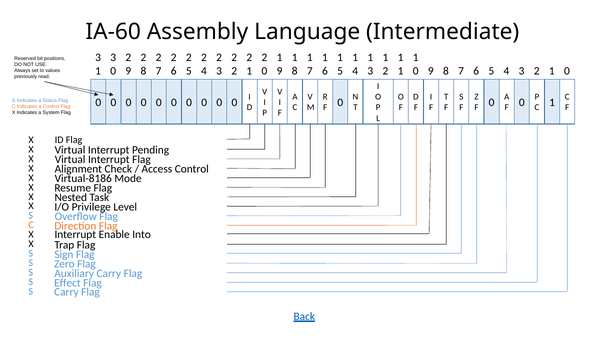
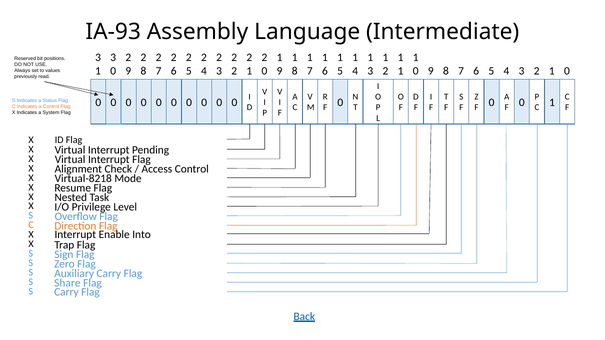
IA-60: IA-60 -> IA-93 (113, 32)
Virtual-8186: Virtual-8186 -> Virtual-8218 (83, 179)
Effect: Effect -> Share (67, 283)
